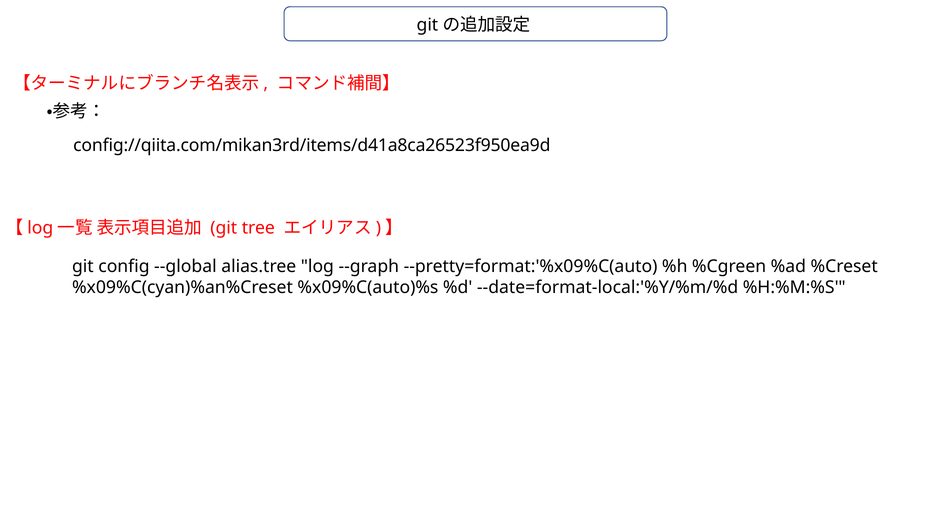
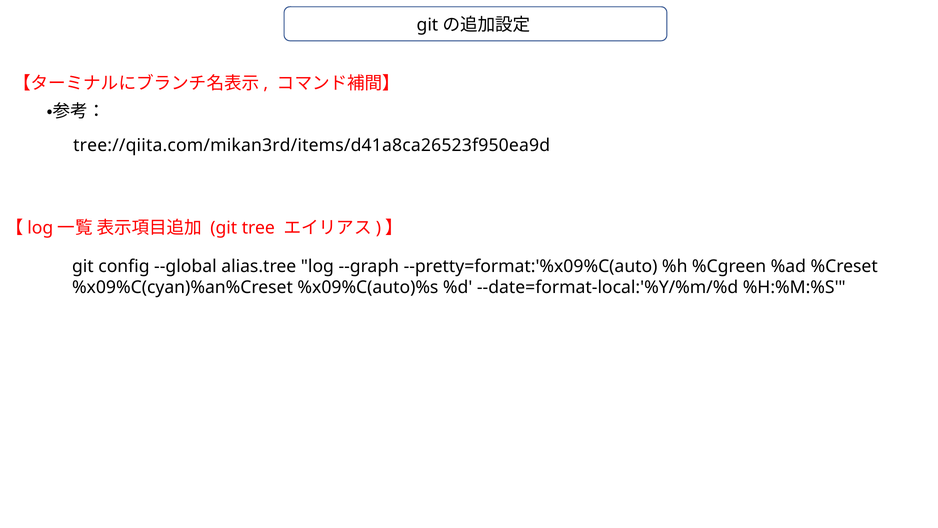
config://qiita.com/mikan3rd/items/d41a8ca26523f950ea9d: config://qiita.com/mikan3rd/items/d41a8ca26523f950ea9d -> tree://qiita.com/mikan3rd/items/d41a8ca26523f950ea9d (312, 145)
